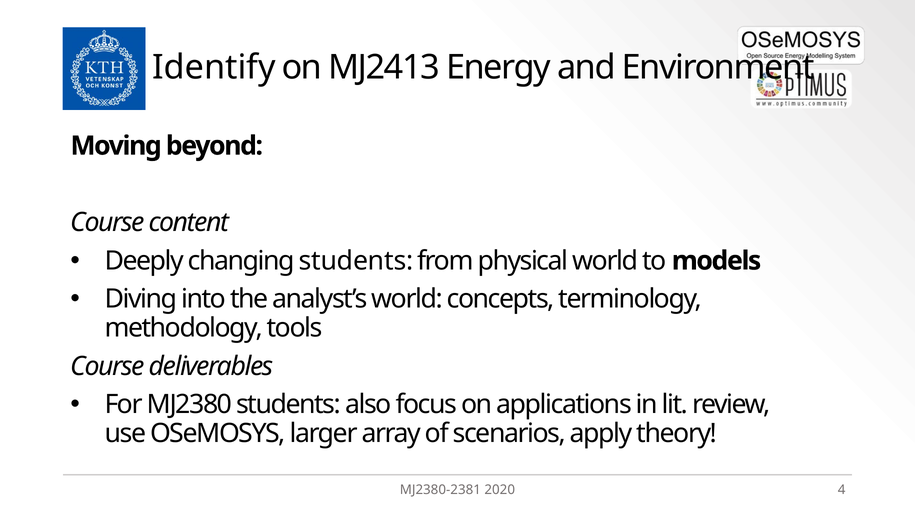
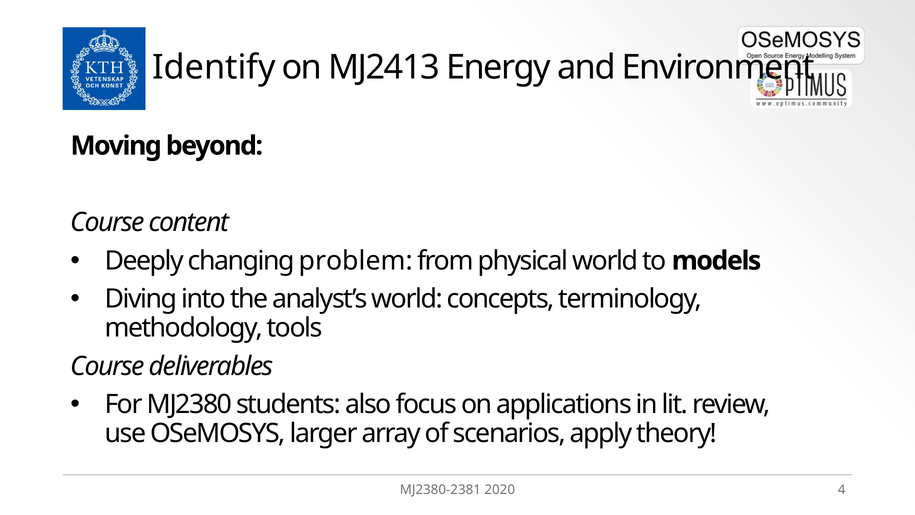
changing students: students -> problem (356, 261)
